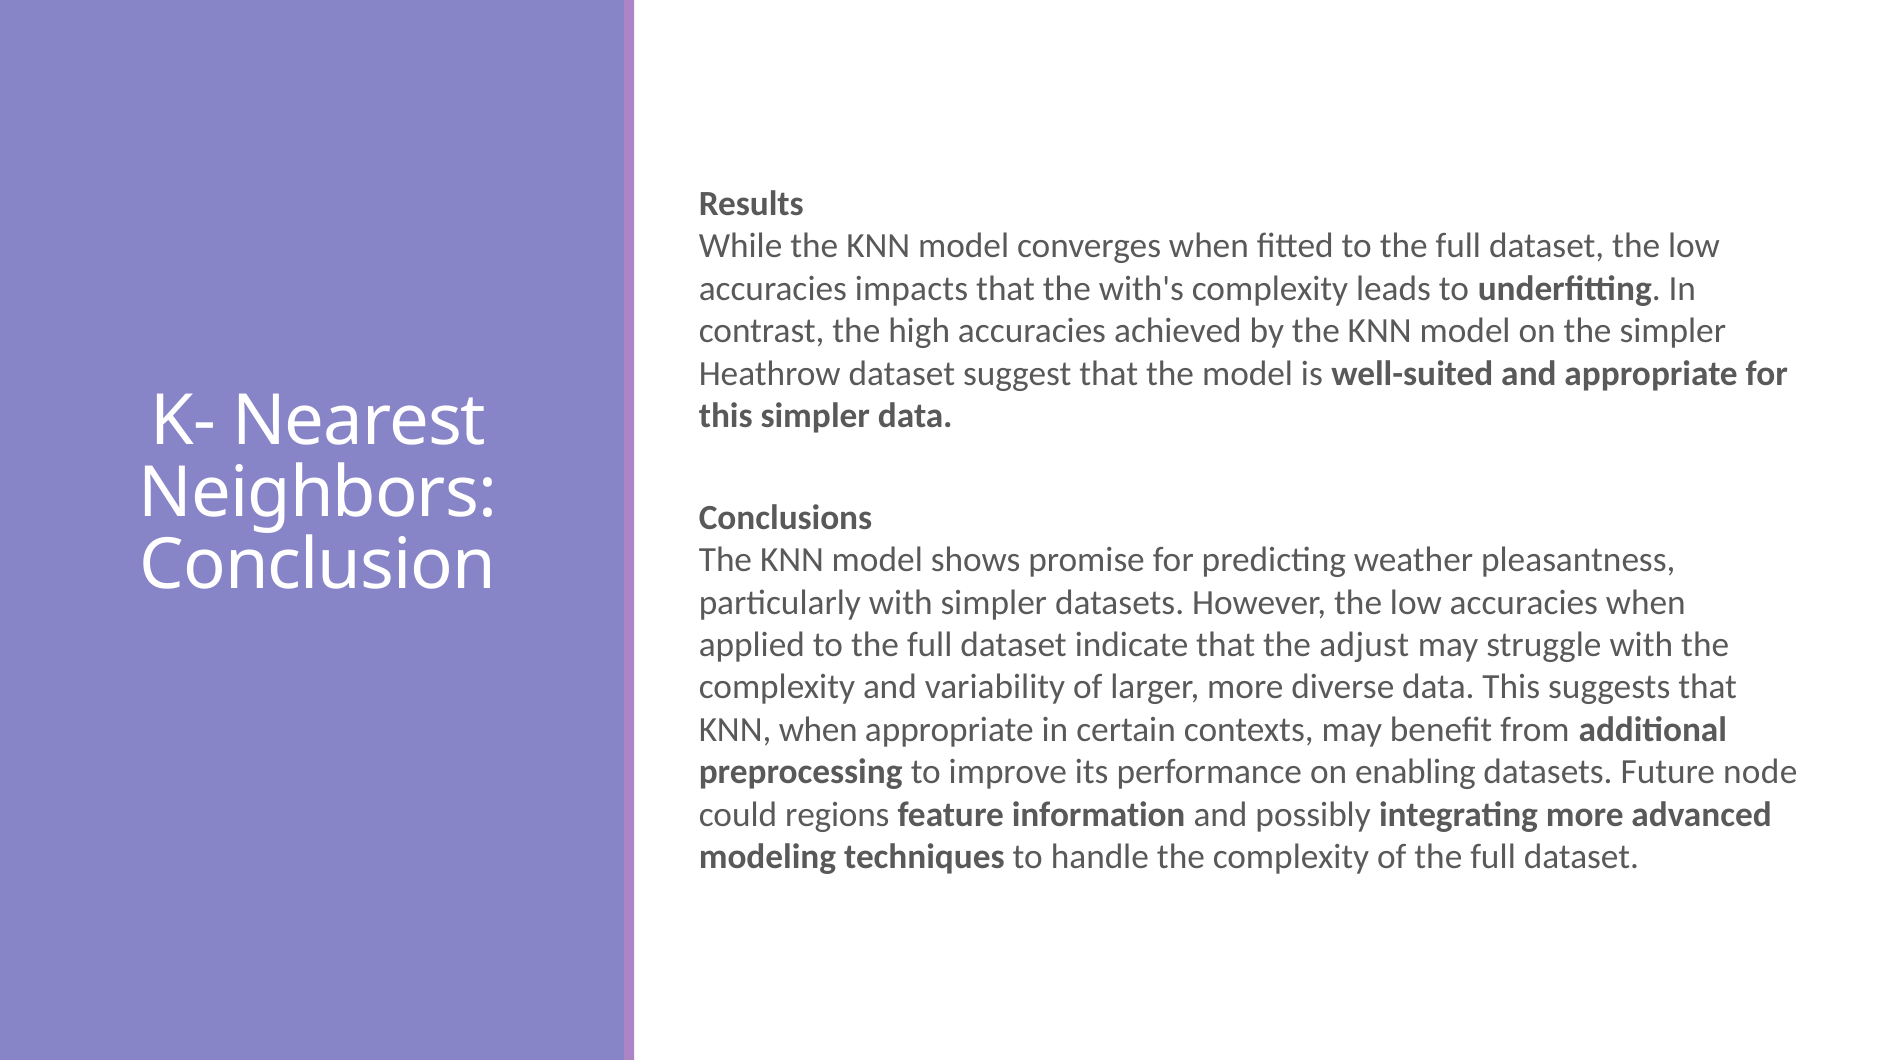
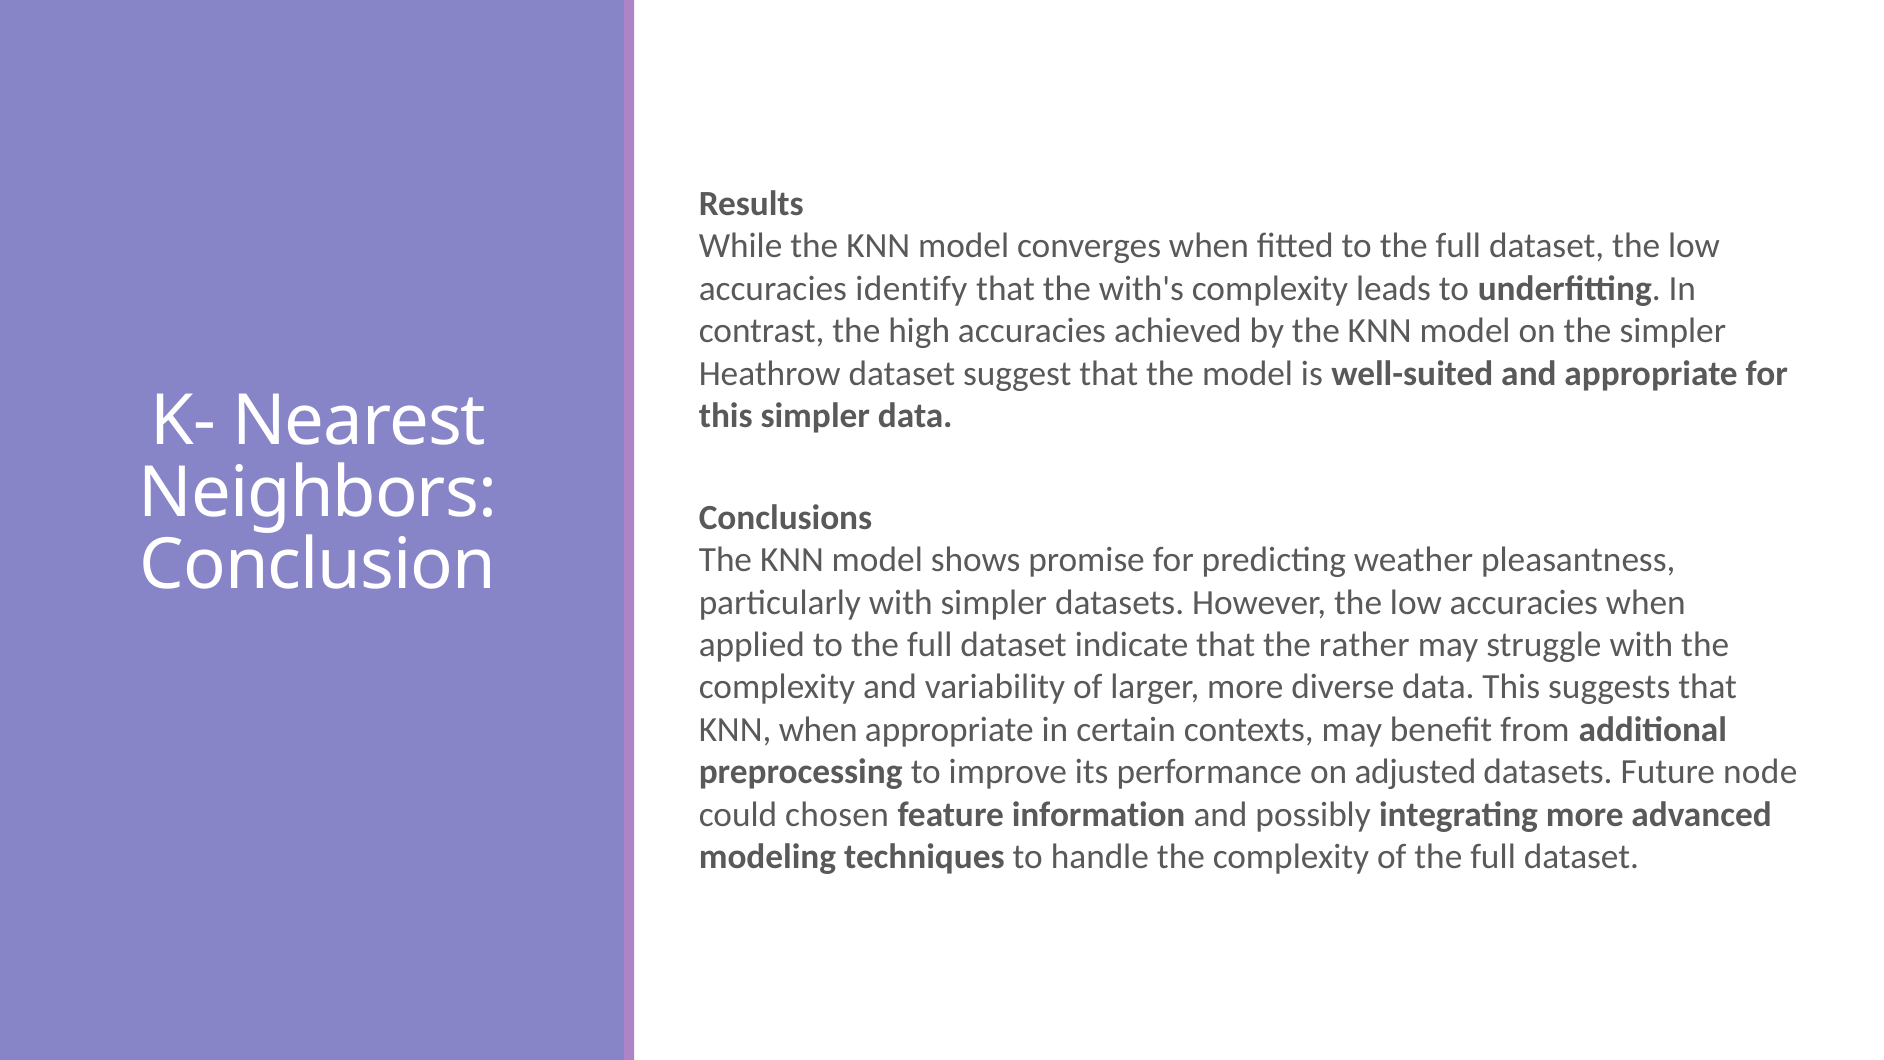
impacts: impacts -> identify (911, 289)
adjust: adjust -> rather (1364, 645)
enabling: enabling -> adjusted (1415, 772)
regions: regions -> chosen (837, 814)
